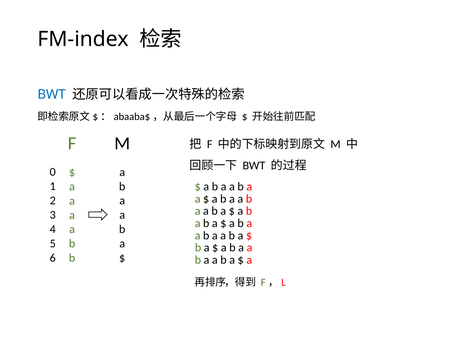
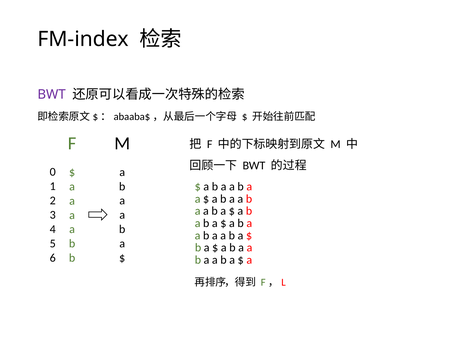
BWT colour: blue -> purple (52, 94)
